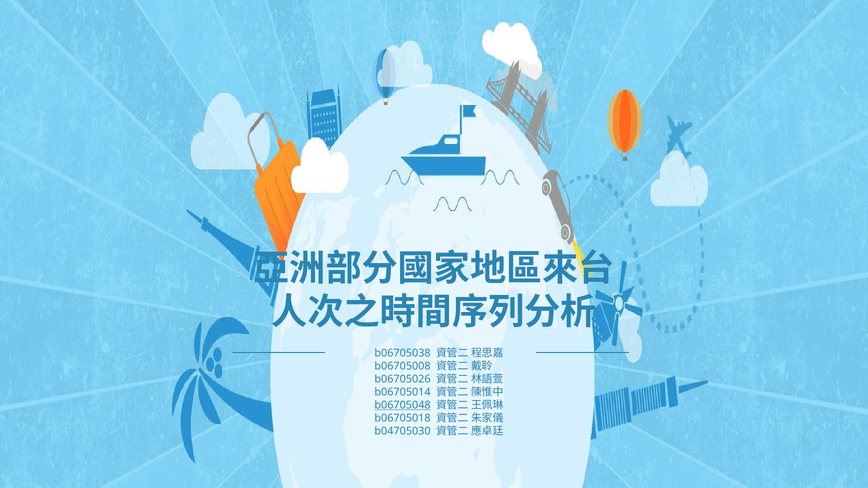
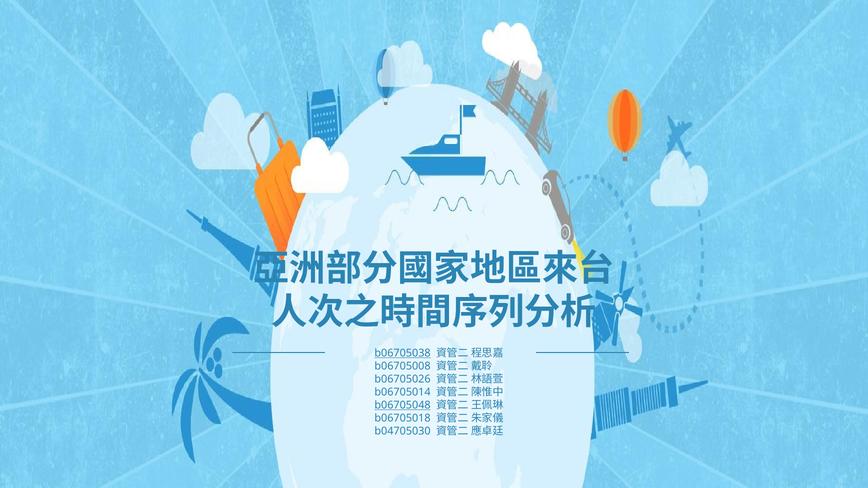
b06705038 underline: none -> present (403, 353)
